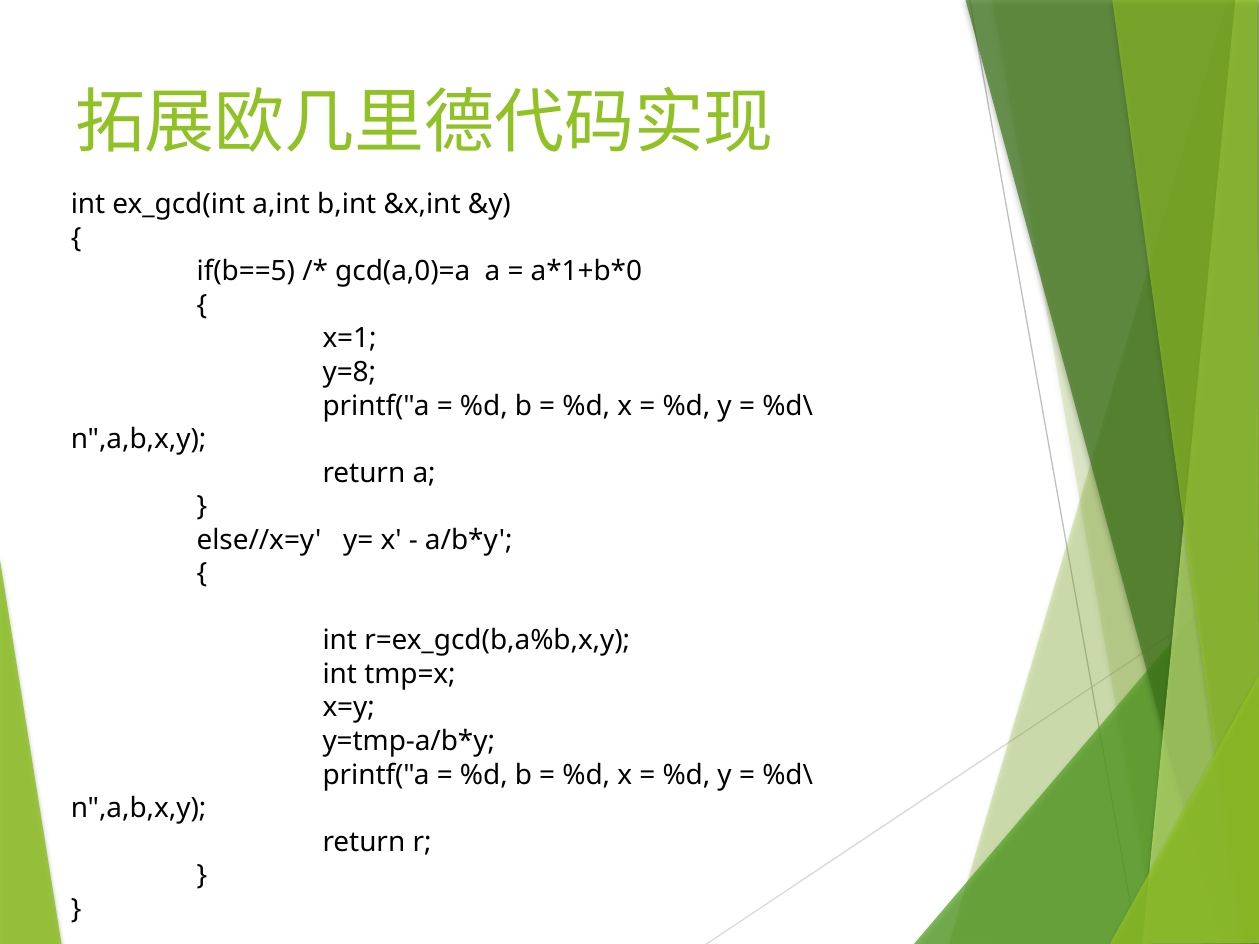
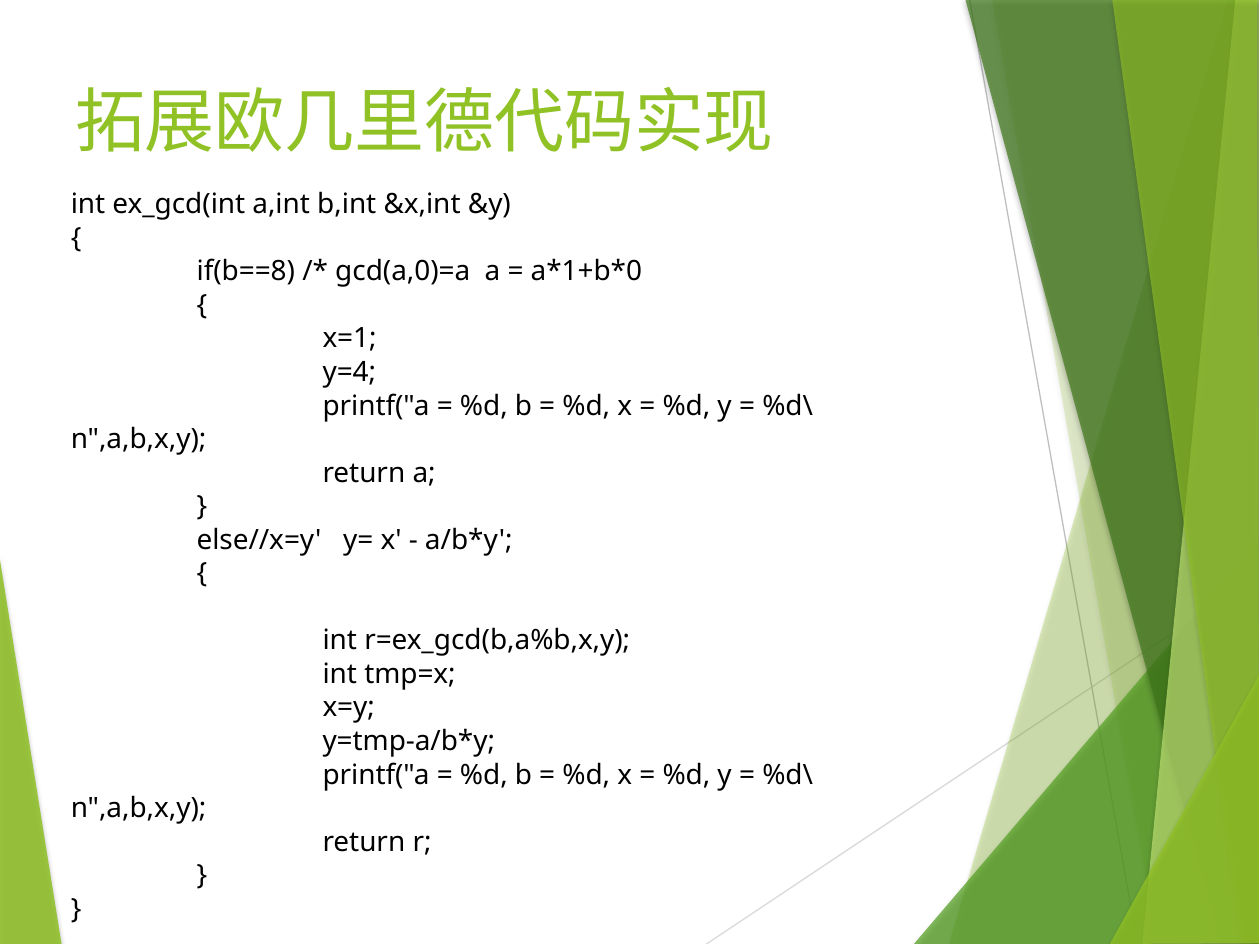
if(b==5: if(b==5 -> if(b==8 (246, 272)
y=8: y=8 -> y=4 (349, 372)
